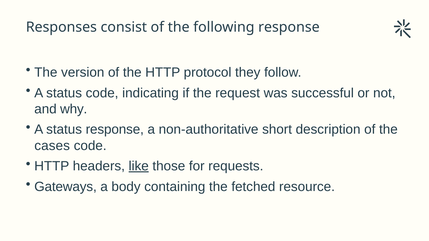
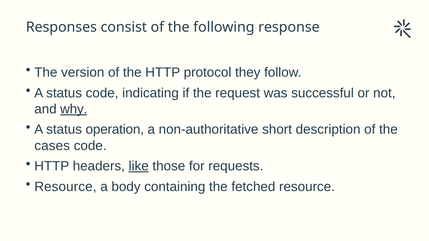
why underline: none -> present (74, 109)
status response: response -> operation (115, 130)
Gateways: Gateways -> Resource (65, 187)
